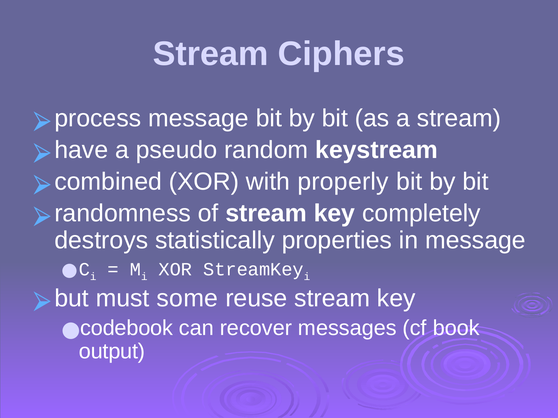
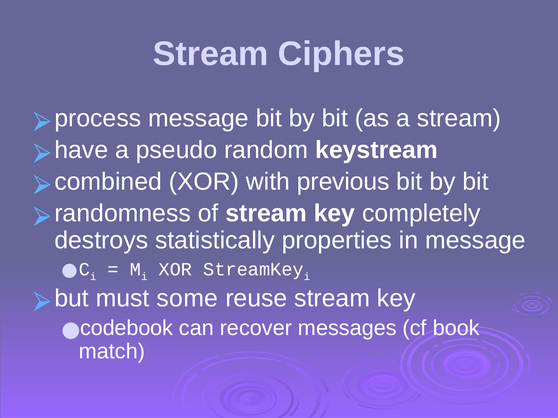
properly: properly -> previous (343, 182)
output: output -> match (112, 352)
